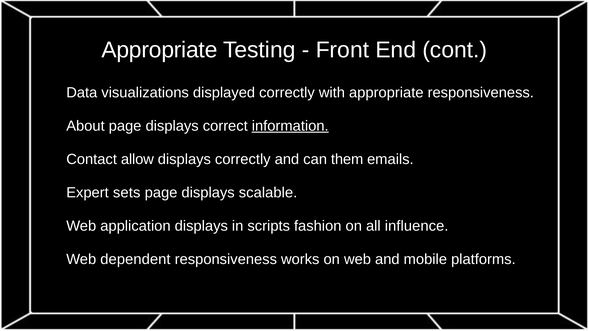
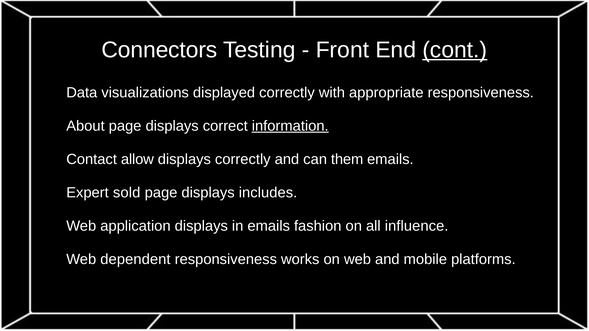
Appropriate: Appropriate -> Connectors (159, 50)
cont underline: none -> present (455, 50)
sets: sets -> sold (127, 193)
scalable: scalable -> includes (268, 193)
in scripts: scripts -> emails (269, 226)
